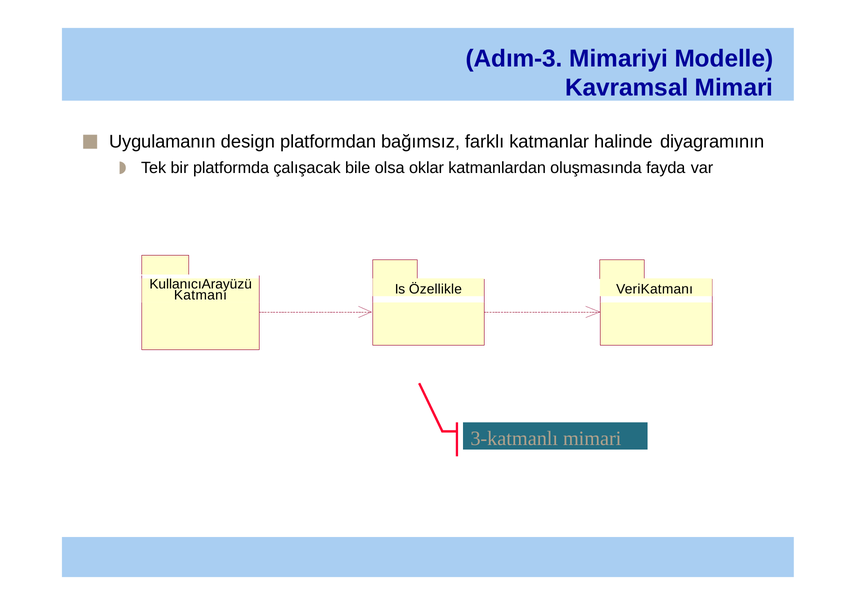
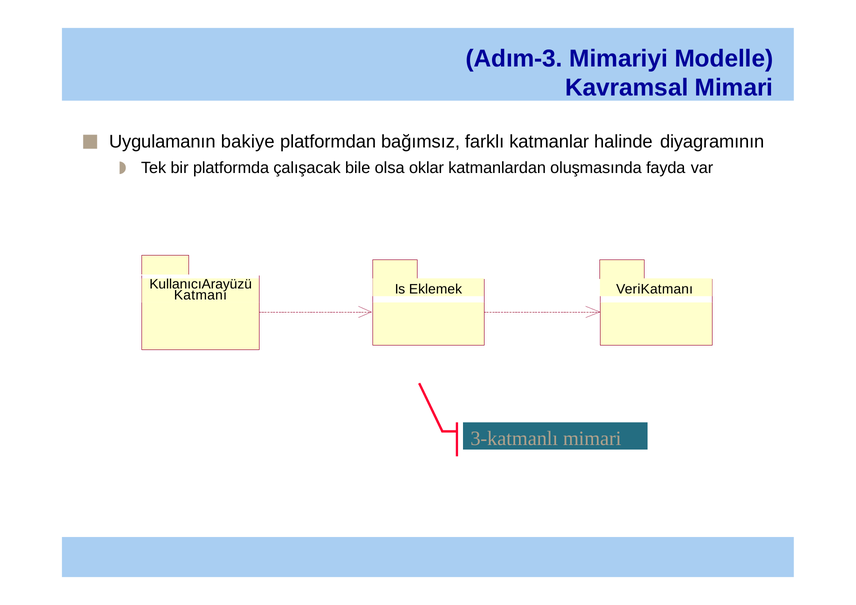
design: design -> bakiye (248, 142)
Özellikle: Özellikle -> Eklemek (435, 289)
